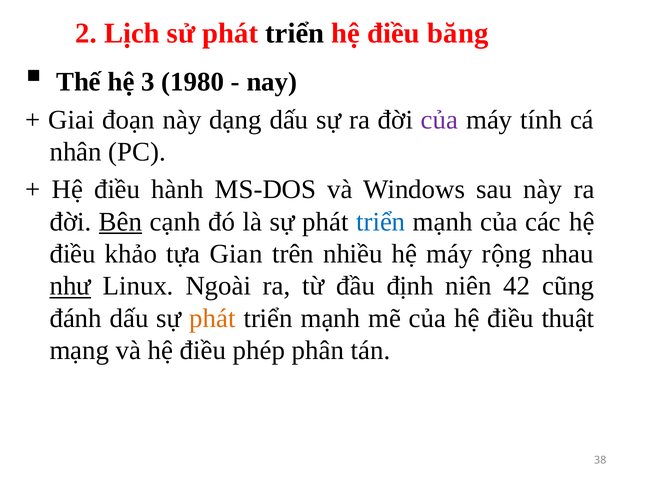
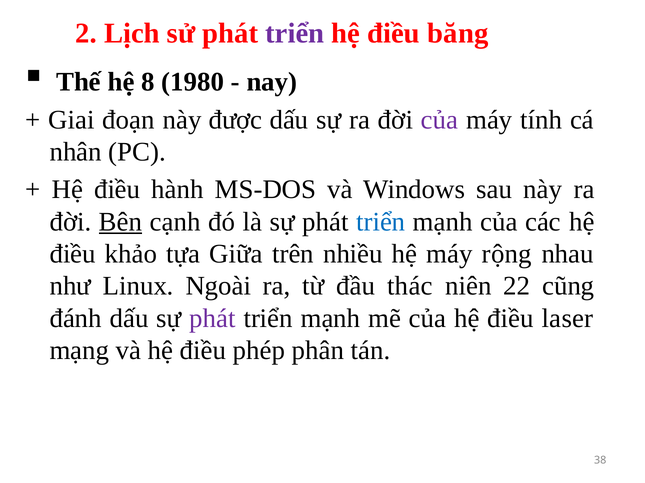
triển colour: black -> purple (295, 33)
3: 3 -> 8 (148, 82)
dạng: dạng -> được (236, 120)
Gian: Gian -> Giữa (236, 254)
như underline: present -> none (70, 287)
định: định -> thác (410, 287)
42: 42 -> 22 (517, 287)
phát colour: orange -> purple (213, 319)
thuật: thuật -> laser (568, 319)
